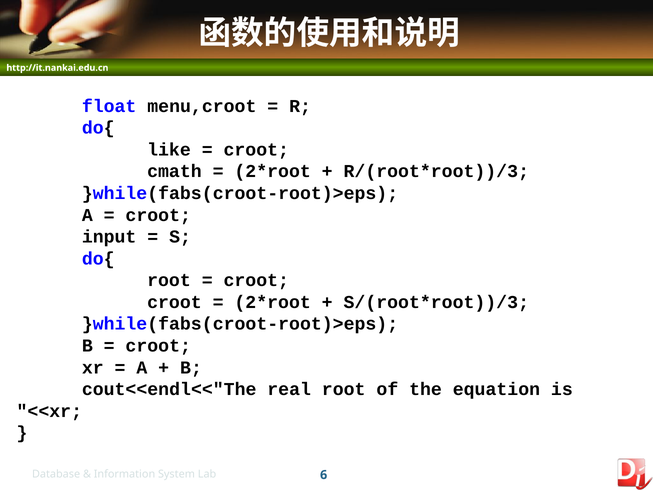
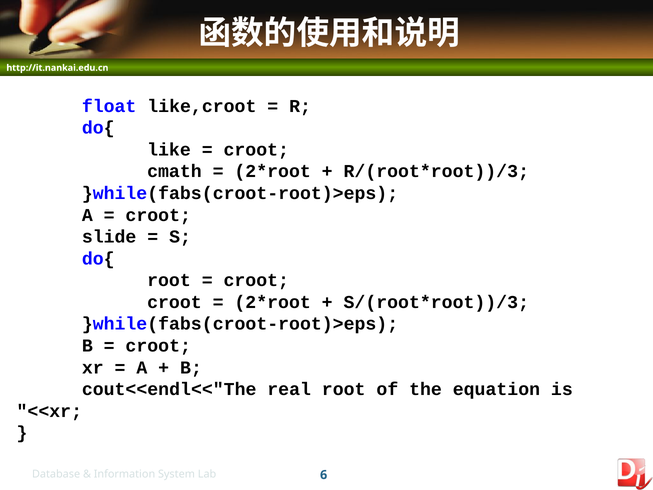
menu,croot: menu,croot -> like,croot (202, 106)
input: input -> slide (109, 237)
